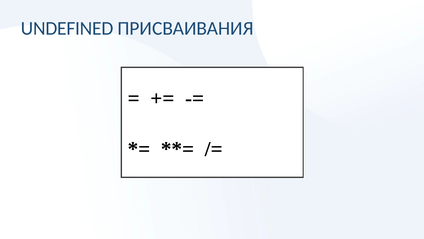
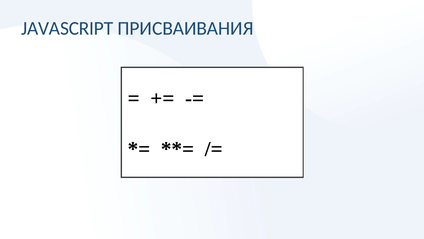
UNDEFINED: UNDEFINED -> JAVASCRIPT (67, 28)
